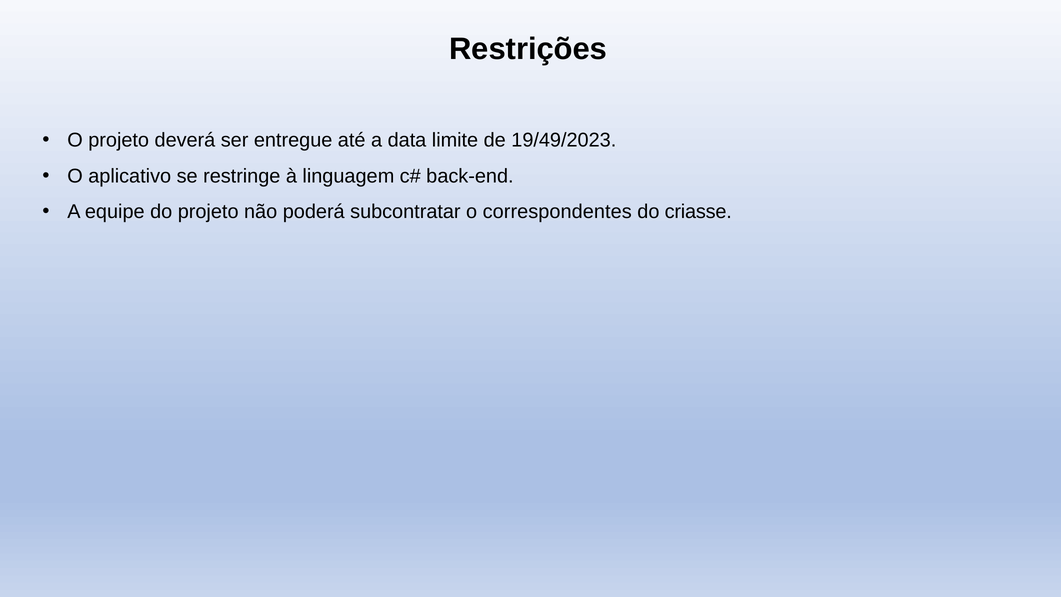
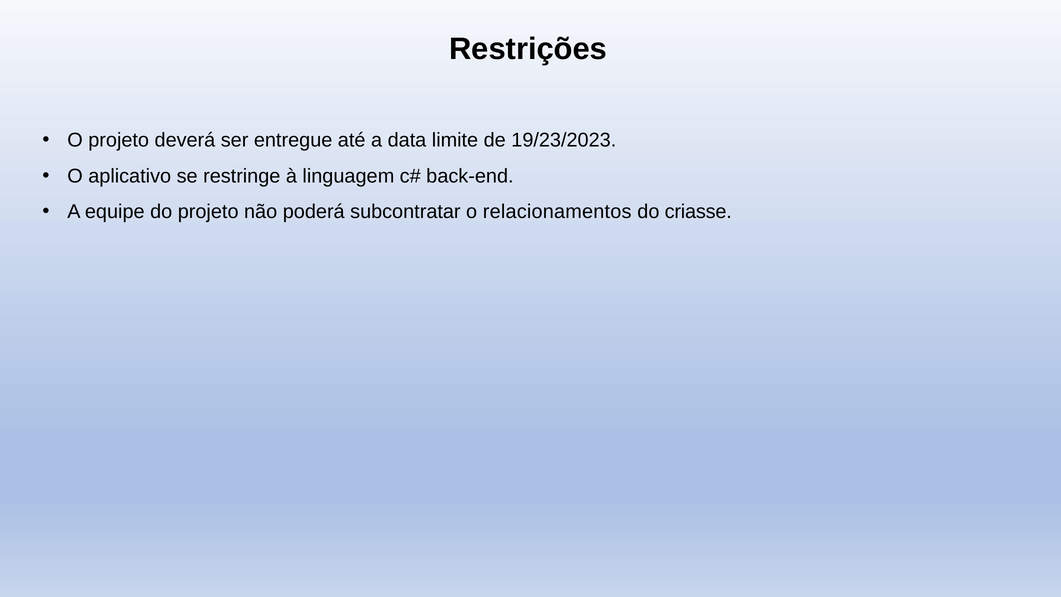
19/49/2023: 19/49/2023 -> 19/23/2023 (564, 140)
correspondentes: correspondentes -> relacionamentos (557, 212)
